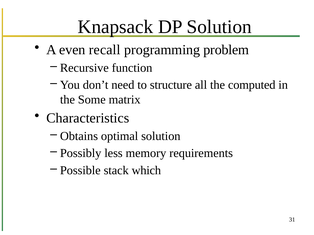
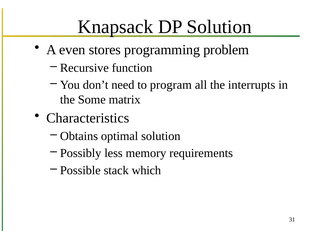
recall: recall -> stores (105, 50)
structure: structure -> program (171, 85)
computed: computed -> interrupts (252, 85)
